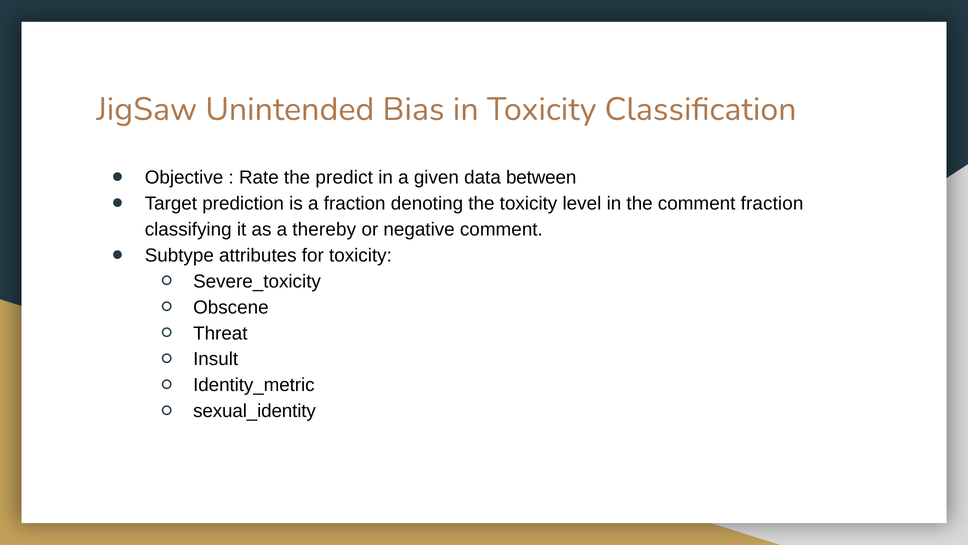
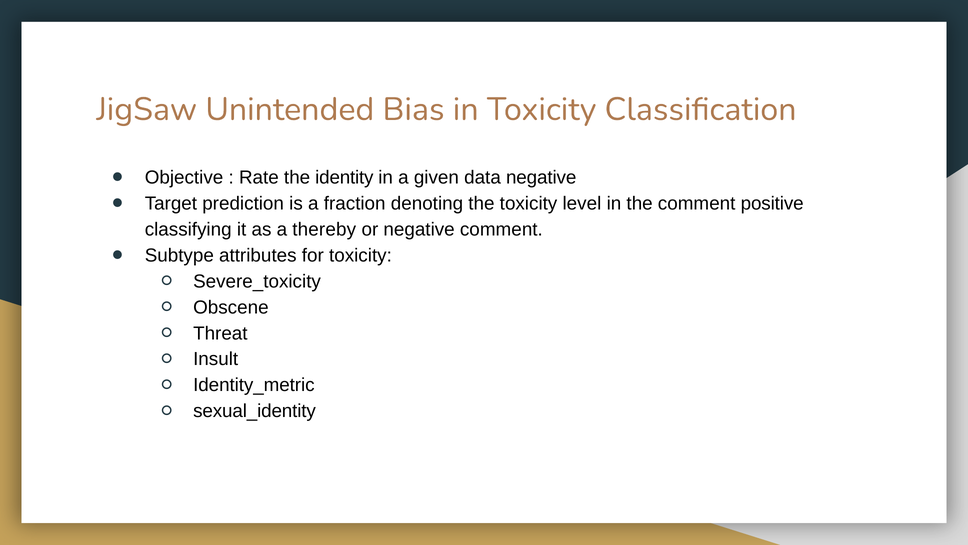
predict: predict -> identity (344, 177)
data between: between -> negative (541, 177)
comment fraction: fraction -> positive (772, 203)
